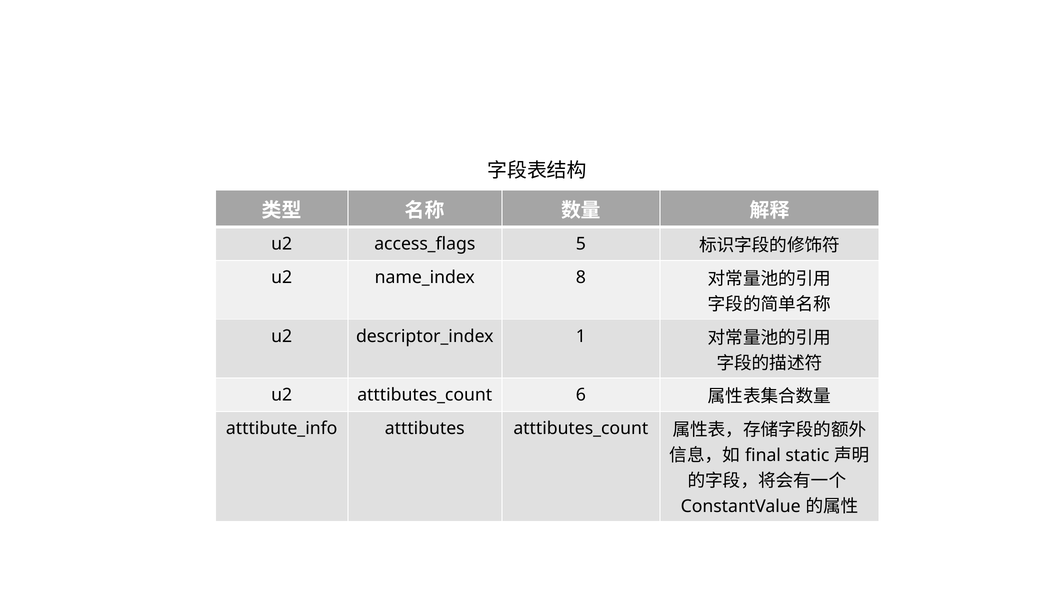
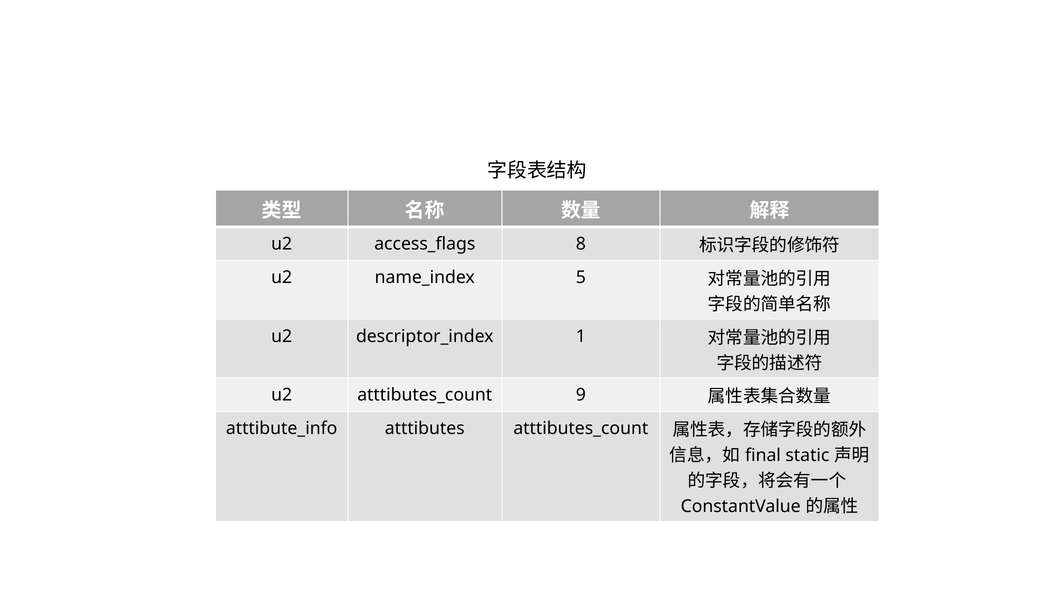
5: 5 -> 8 (581, 244)
8: 8 -> 5 (581, 277)
6: 6 -> 9 (581, 395)
